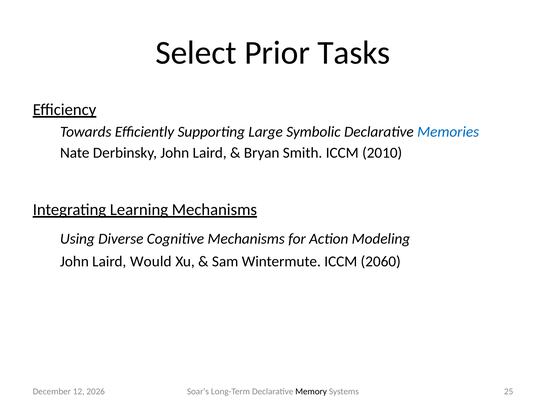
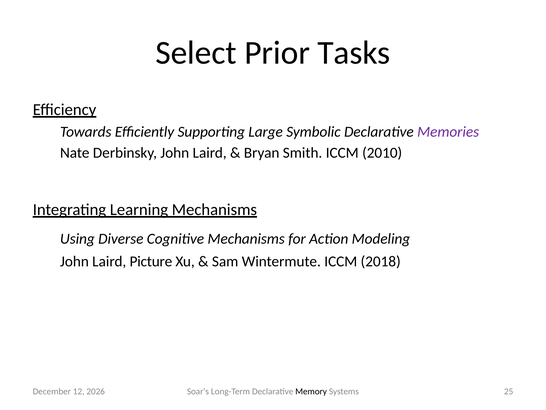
Memories colour: blue -> purple (448, 131)
Would: Would -> Picture (151, 261)
2060: 2060 -> 2018 (381, 261)
